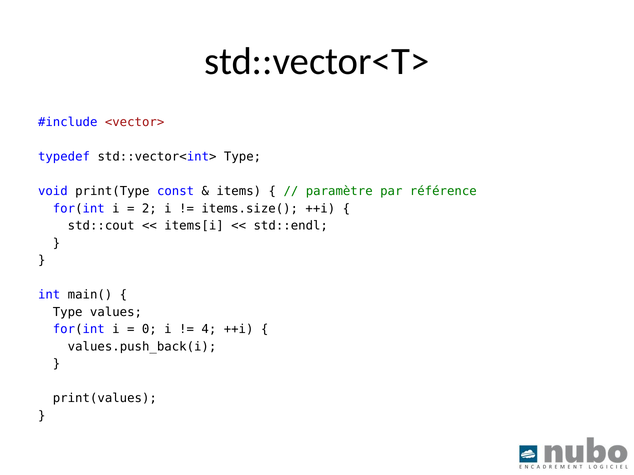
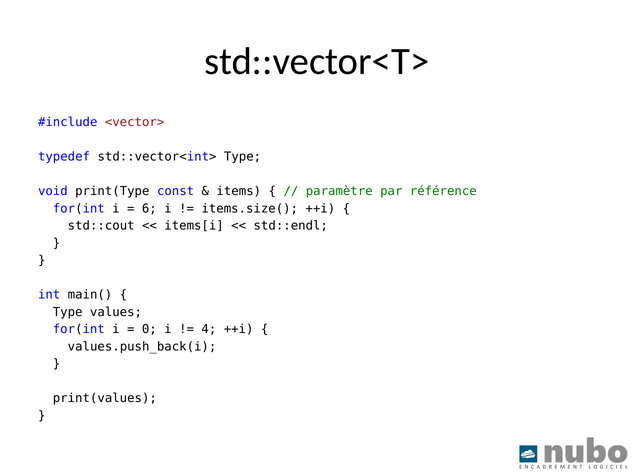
2: 2 -> 6 (149, 209)
